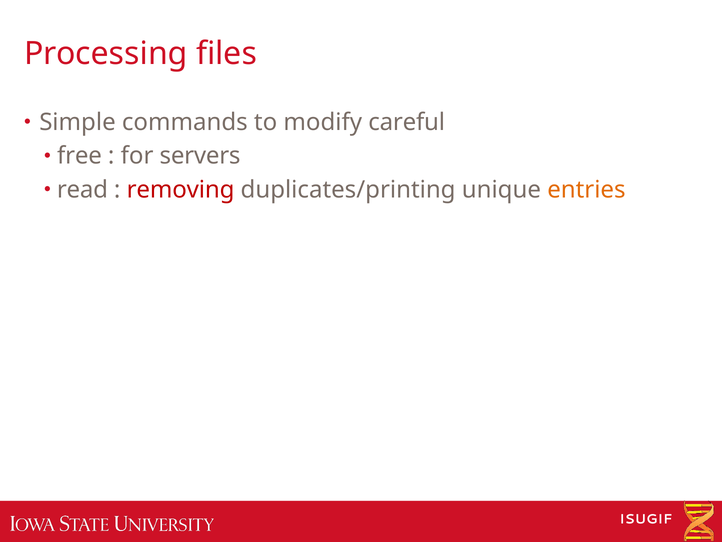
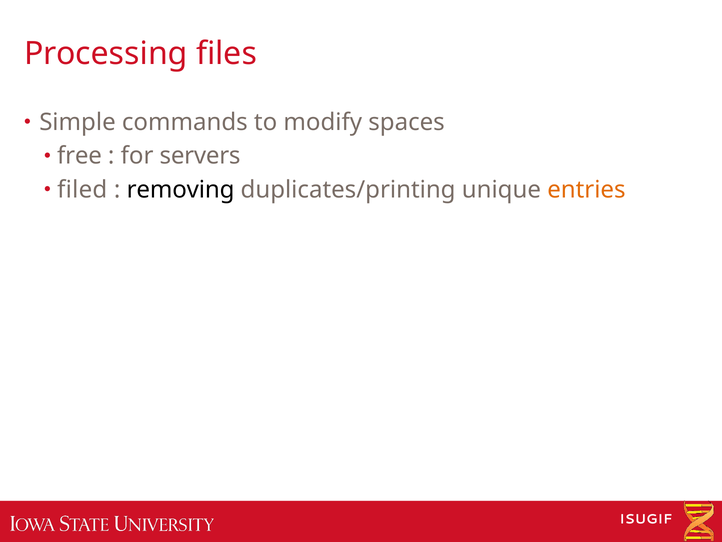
careful: careful -> spaces (407, 122)
read: read -> filed (82, 189)
removing colour: red -> black (181, 189)
